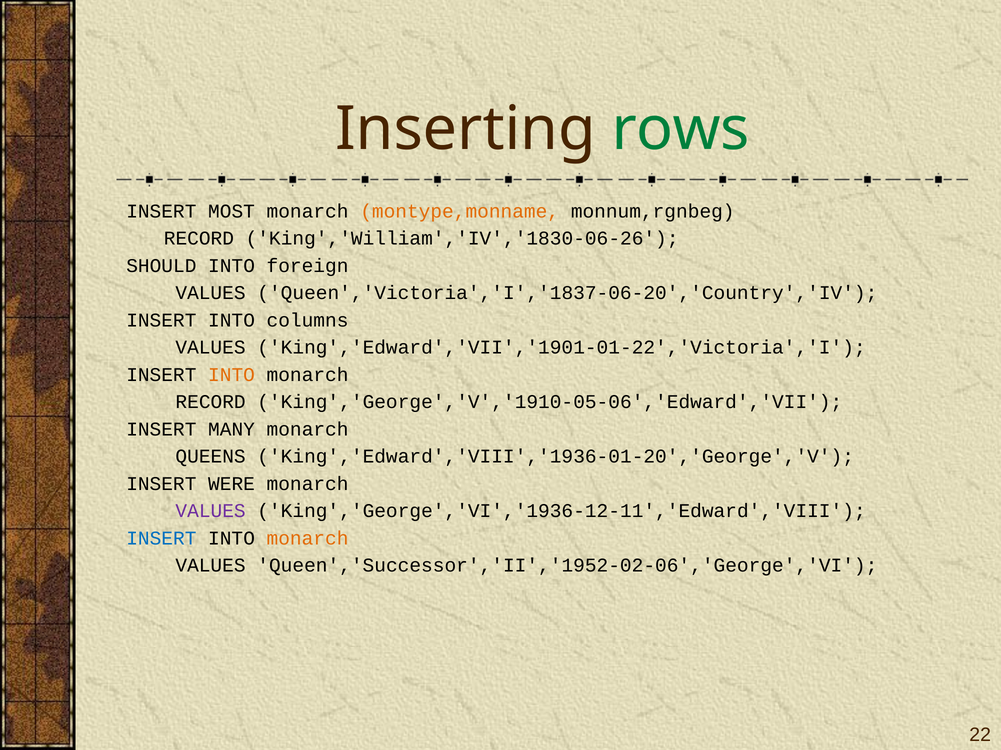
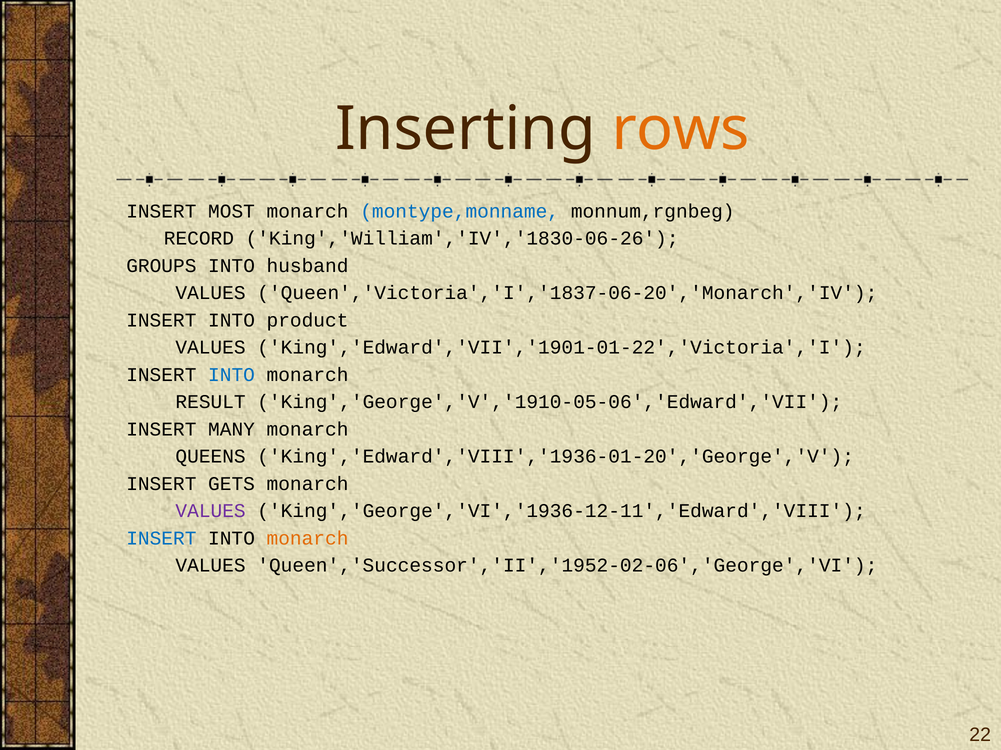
rows colour: green -> orange (681, 129)
montype,monname colour: orange -> blue (460, 211)
SHOULD: SHOULD -> GROUPS (161, 266)
foreign: foreign -> husband (308, 266)
Queen','Victoria','I','1837-06-20','Country','IV: Queen','Victoria','I','1837-06-20','Country','IV -> Queen','Victoria','I','1837-06-20','Monarch','IV (567, 293)
columns: columns -> product (308, 321)
INTO colour: orange -> blue (232, 375)
RECORD: RECORD -> RESULT (211, 402)
WERE: WERE -> GETS (232, 484)
